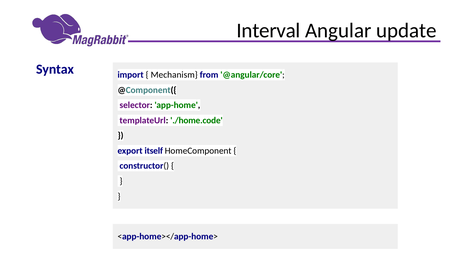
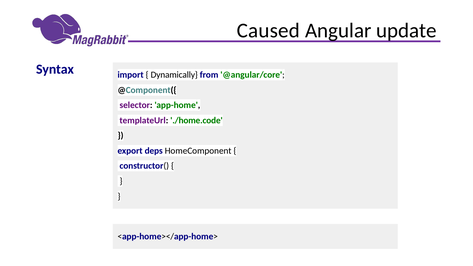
Interval: Interval -> Caused (268, 31)
Mechanism: Mechanism -> Dynamically (174, 75)
itself: itself -> deps (154, 151)
